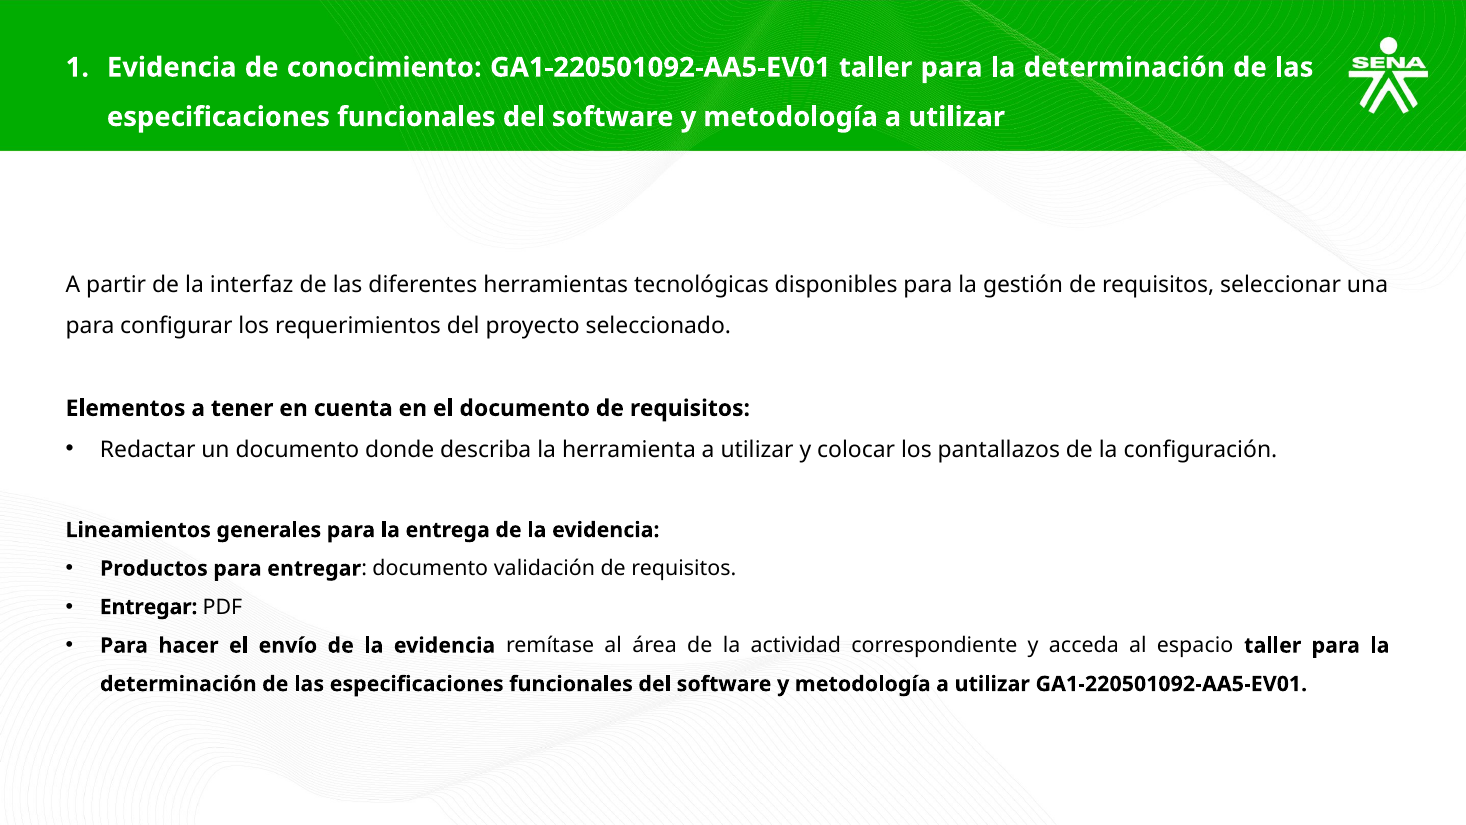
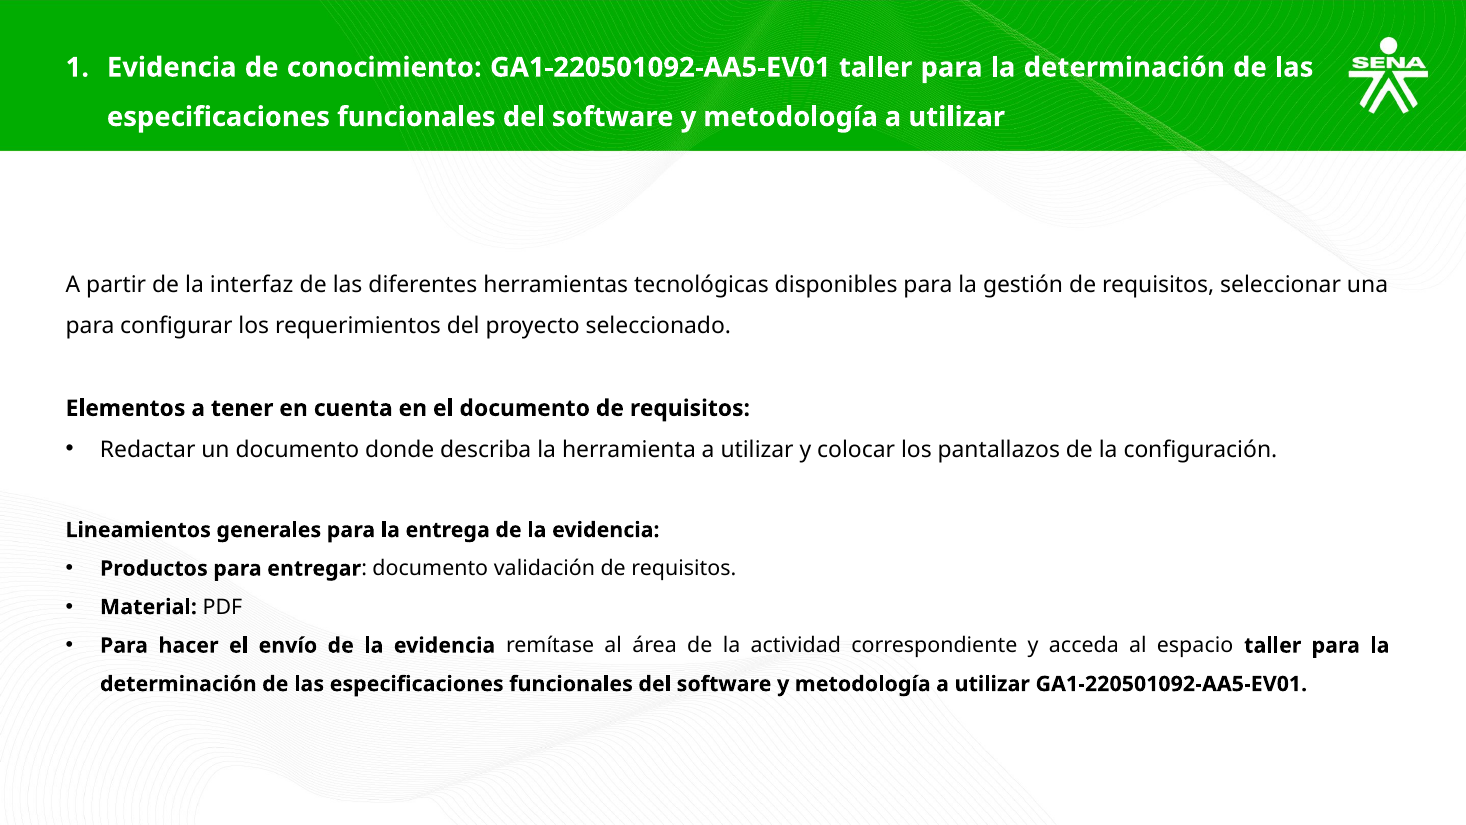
Entregar: Entregar -> Material (148, 607)
